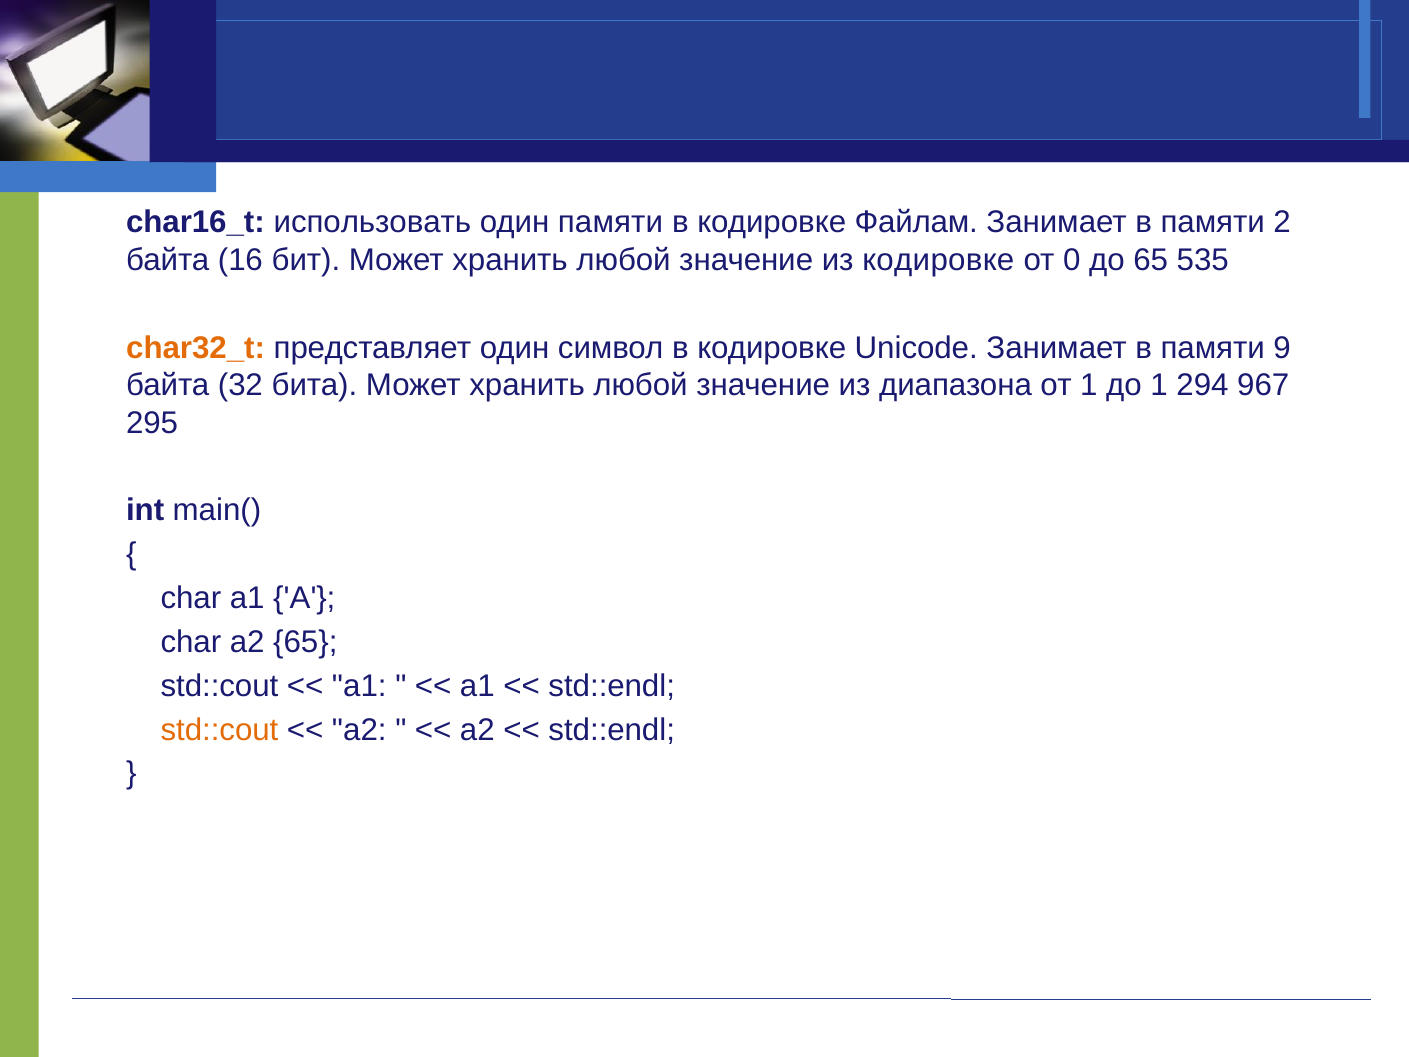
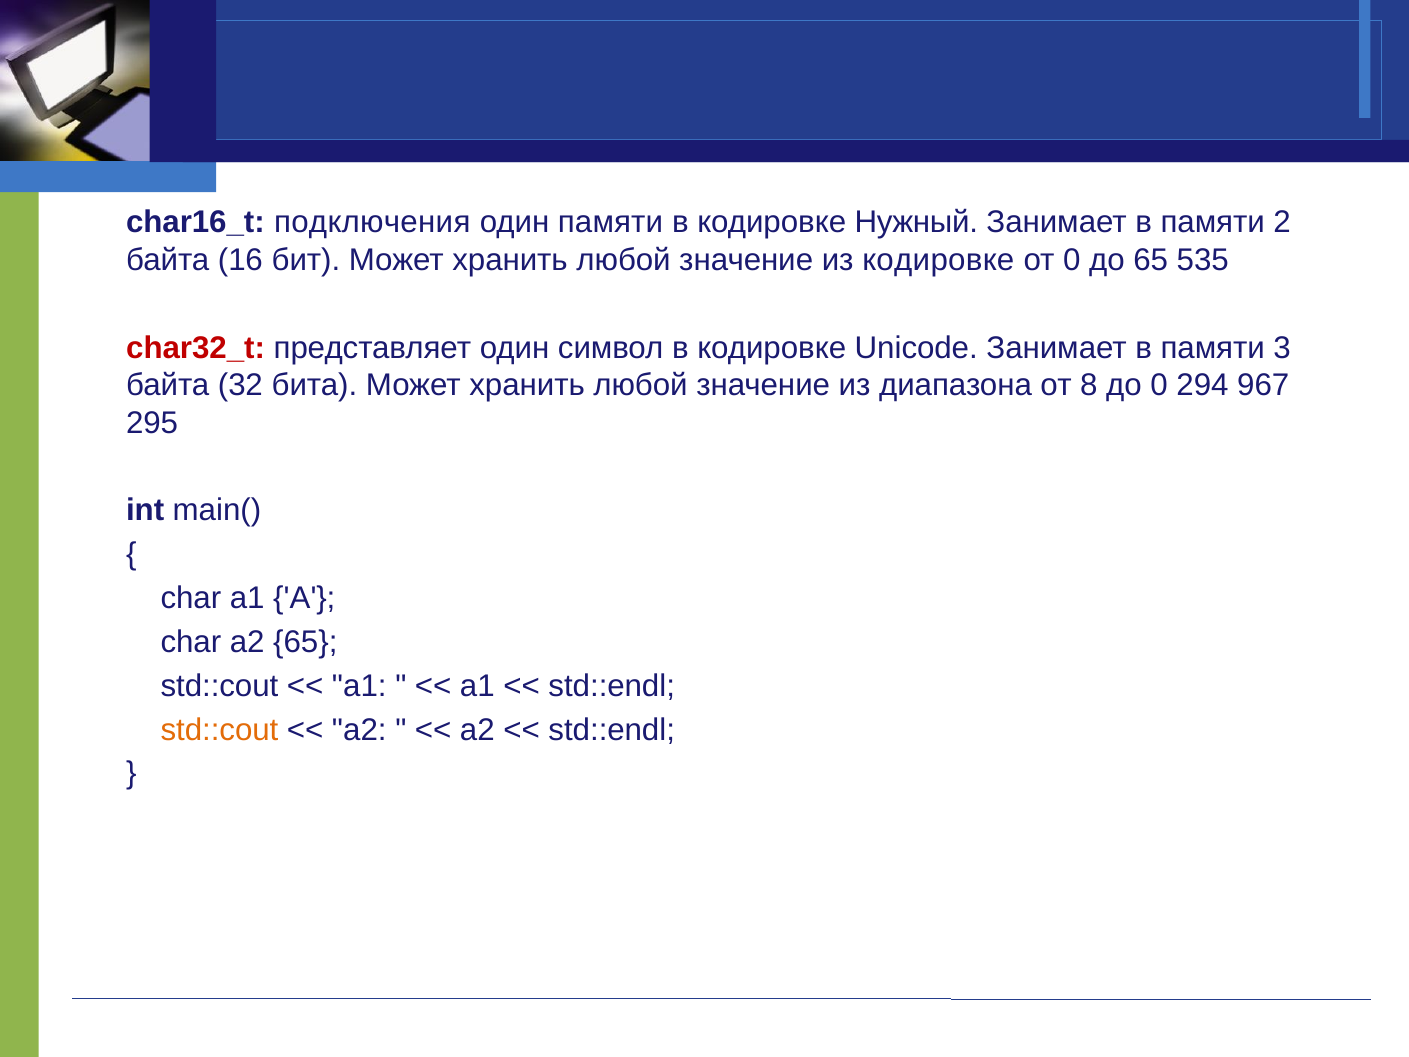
использовать: использовать -> подключения (372, 222)
Файлам: Файлам -> Нужный (916, 222)
char32_t colour: orange -> red (196, 348)
9: 9 -> 3 (1282, 348)
от 1: 1 -> 8 (1089, 385)
до 1: 1 -> 0 (1159, 385)
